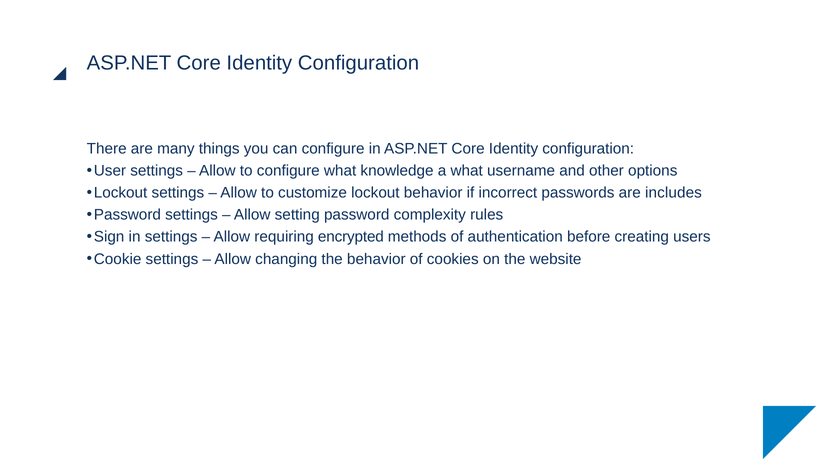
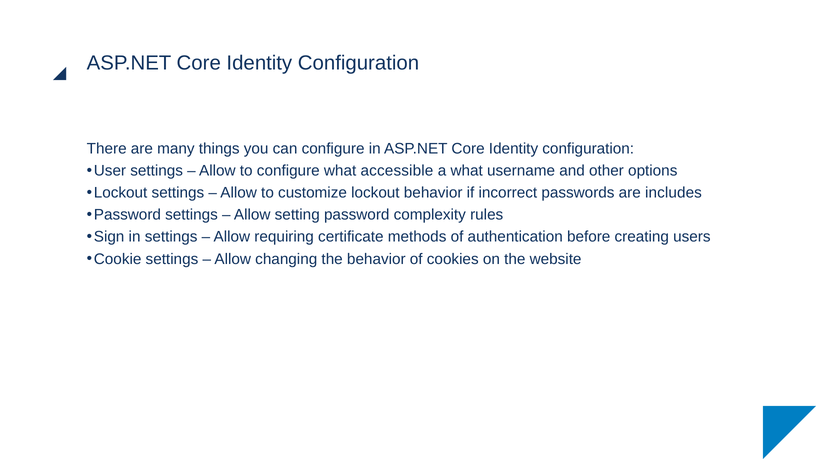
knowledge: knowledge -> accessible (397, 171)
encrypted: encrypted -> certificate (351, 237)
